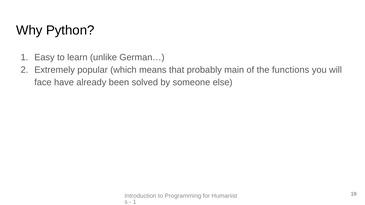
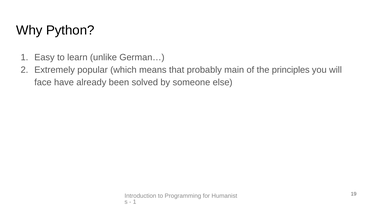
functions: functions -> principles (291, 70)
